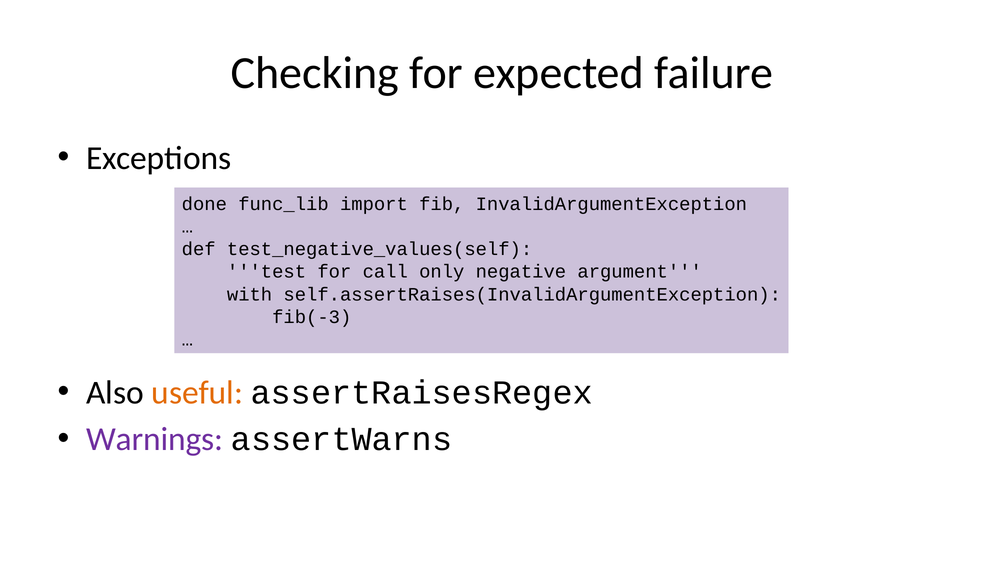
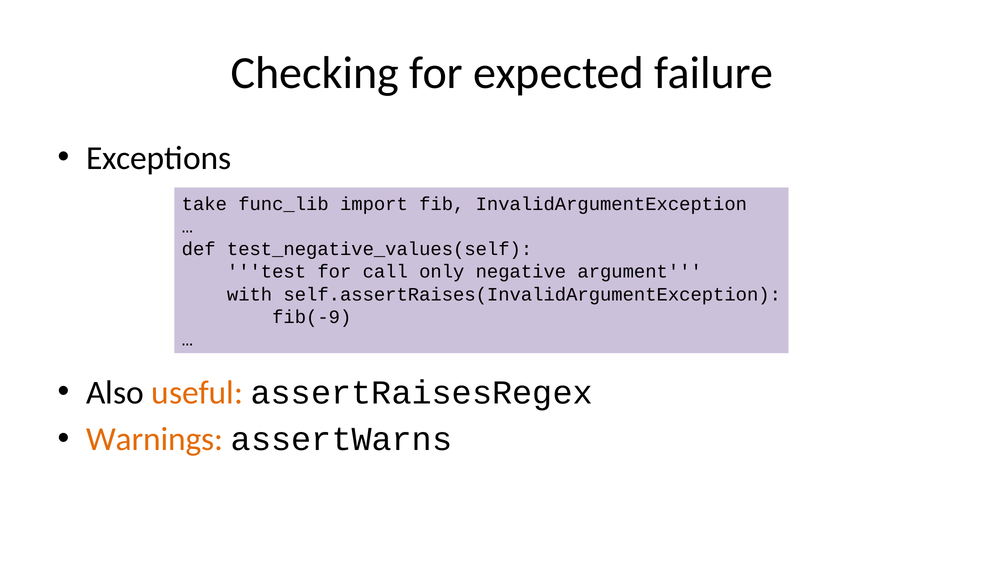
done: done -> take (204, 204)
fib(-3: fib(-3 -> fib(-9 (312, 317)
Warnings colour: purple -> orange (155, 440)
